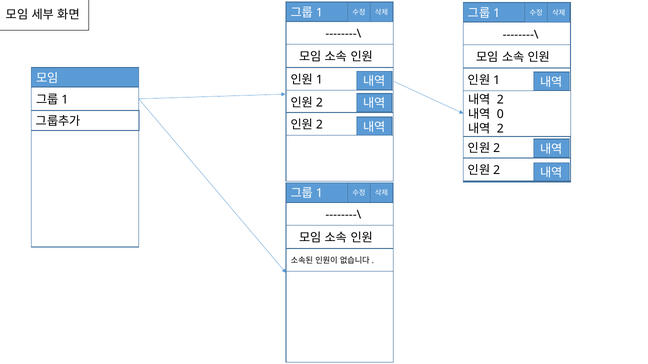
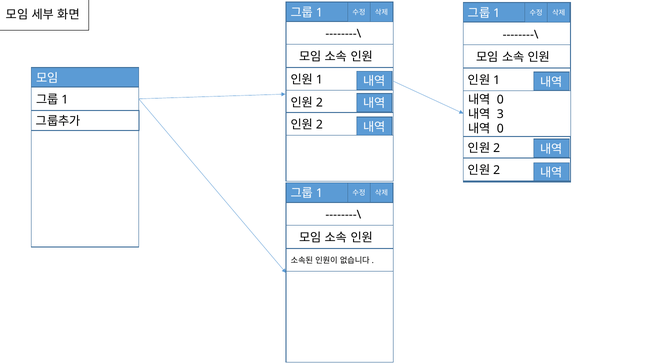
2: 2 -> 0 (500, 100)
0: 0 -> 3 (500, 115)
2: 2 -> 0 (500, 129)
